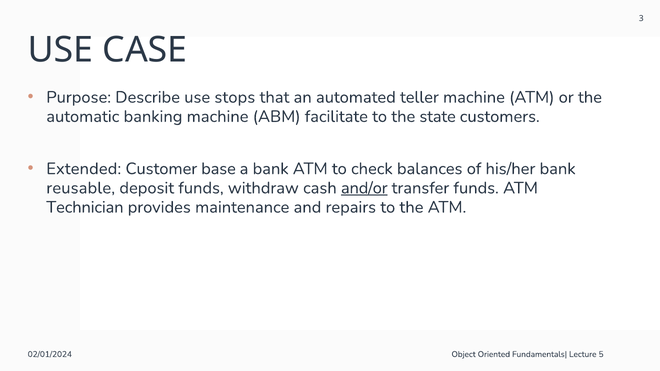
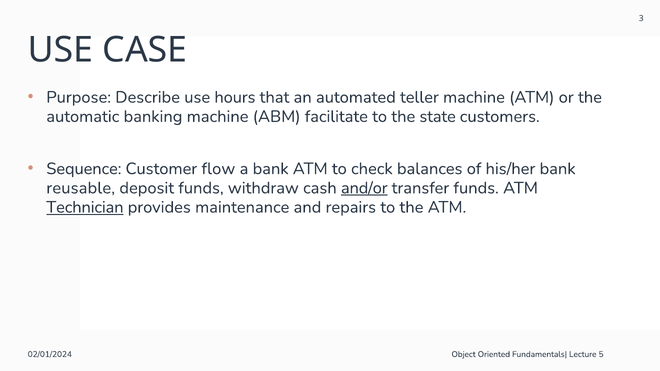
stops: stops -> hours (235, 97)
Extended: Extended -> Sequence (84, 169)
base: base -> flow (218, 169)
Technician underline: none -> present (85, 207)
